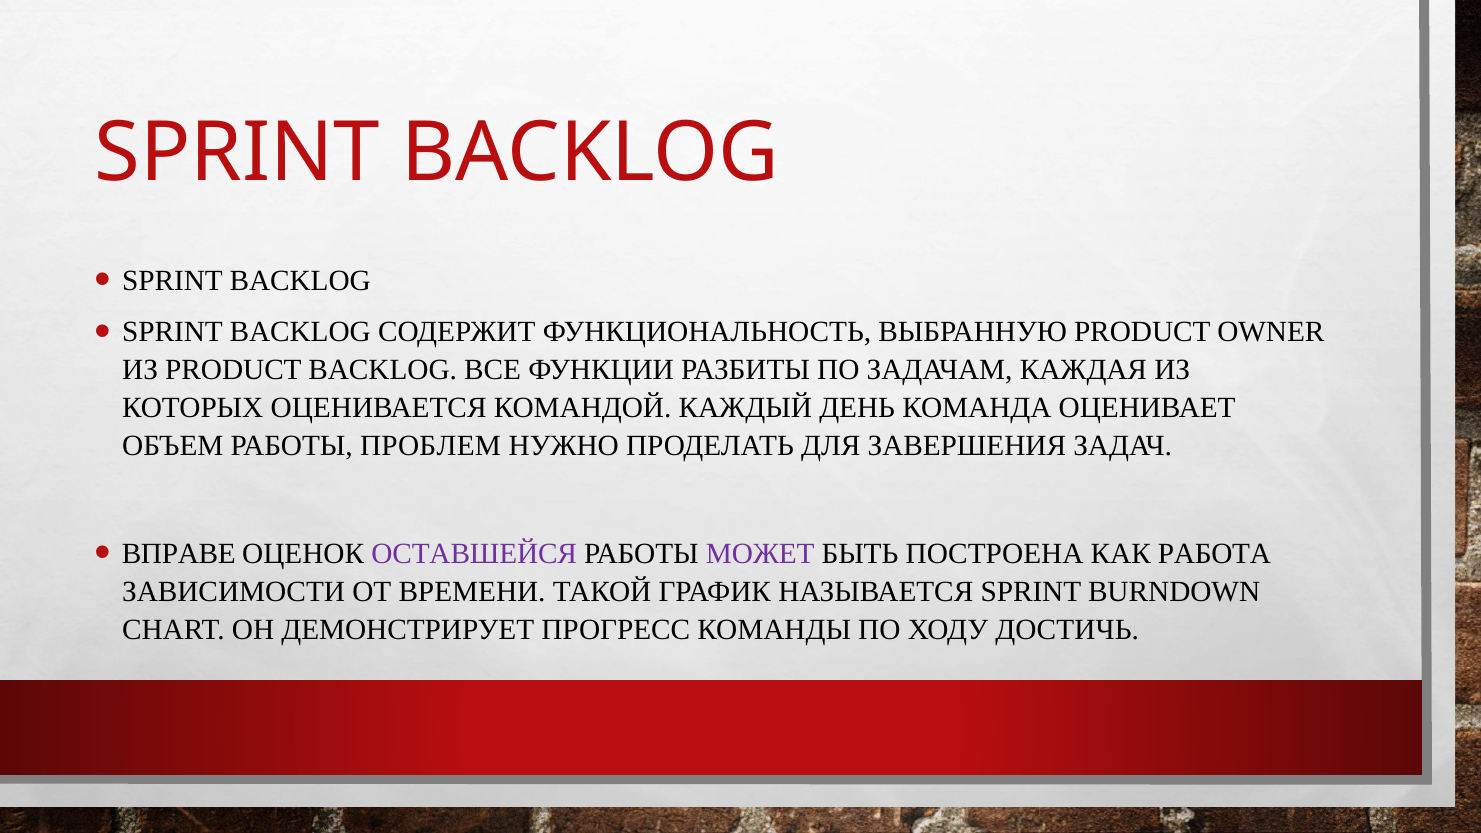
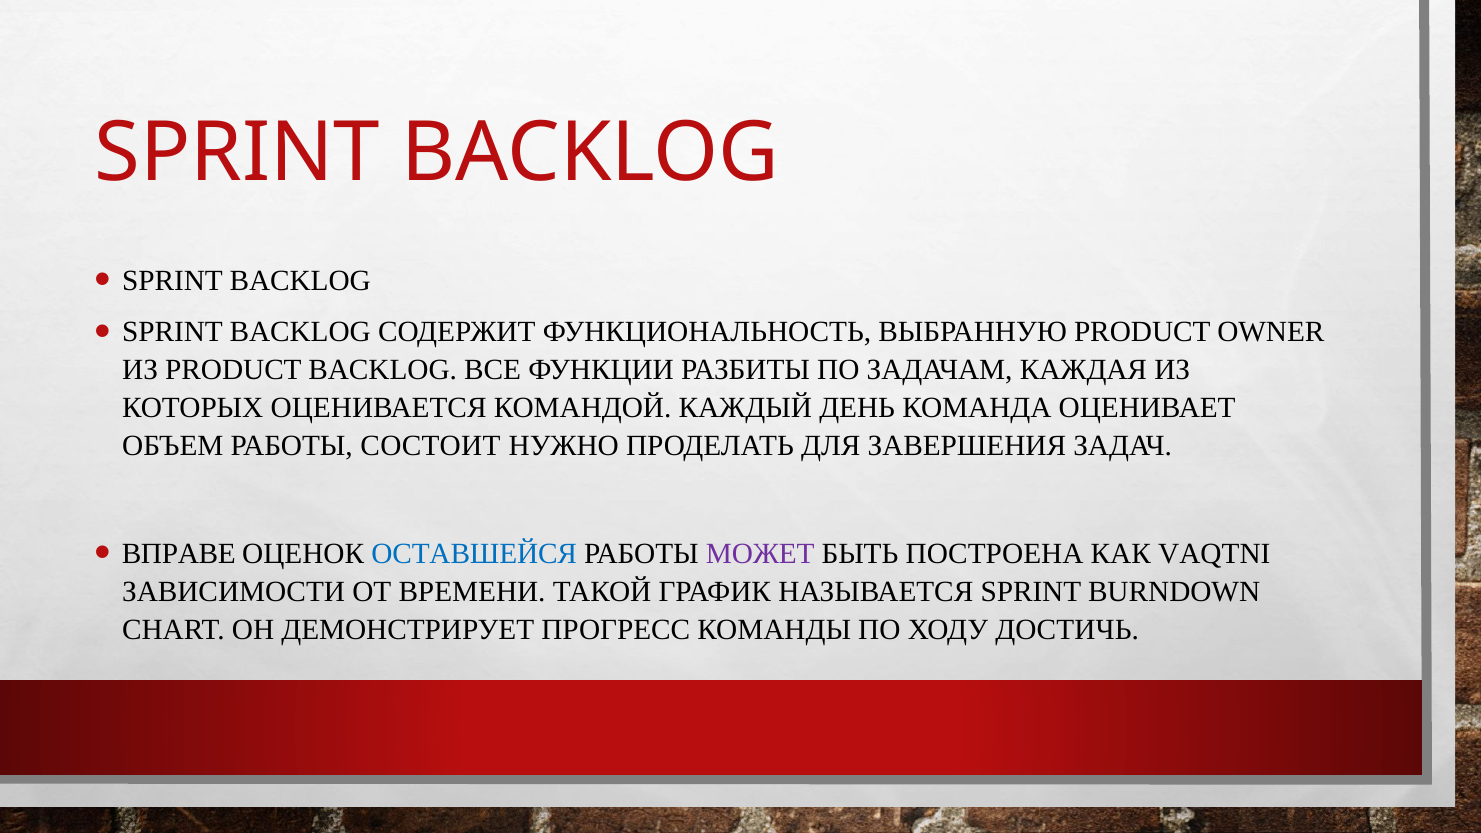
ПРОБЛЕМ: ПРОБЛЕМ -> СОСТОИТ (430, 446)
ОСТАВШЕЙСЯ colour: purple -> blue (474, 554)
РАБОТА: РАБОТА -> VAQTNI (1214, 554)
